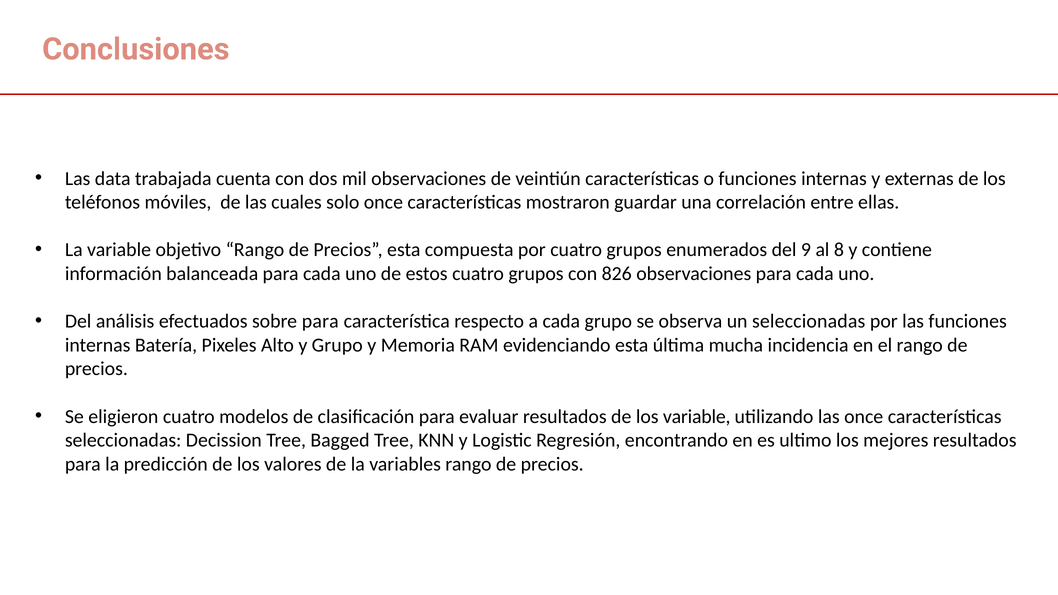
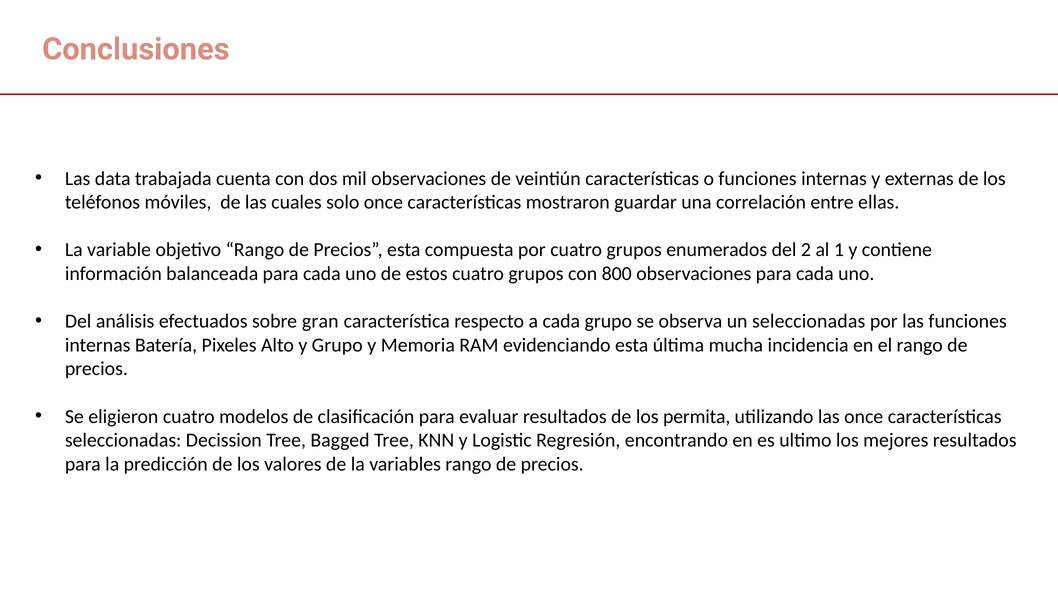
9: 9 -> 2 (806, 250)
8: 8 -> 1 (839, 250)
826: 826 -> 800 (617, 274)
sobre para: para -> gran (320, 321)
los variable: variable -> permita (697, 417)
